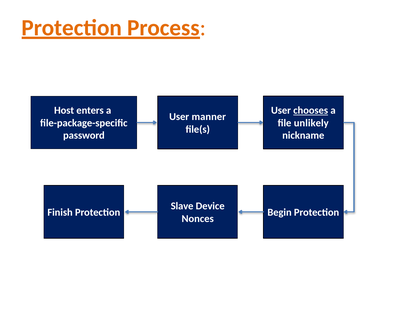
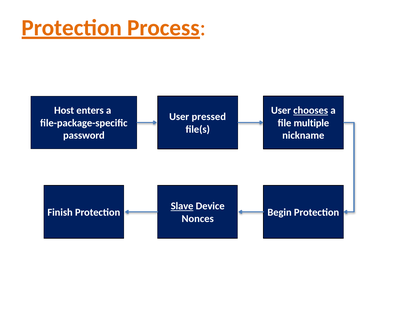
manner: manner -> pressed (209, 117)
unlikely: unlikely -> multiple (311, 123)
Slave underline: none -> present (182, 206)
